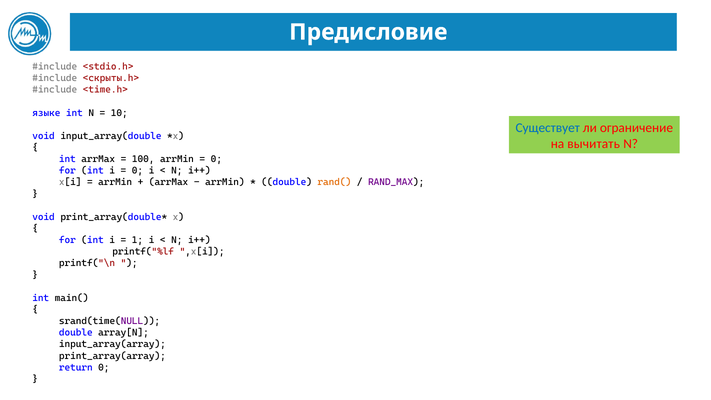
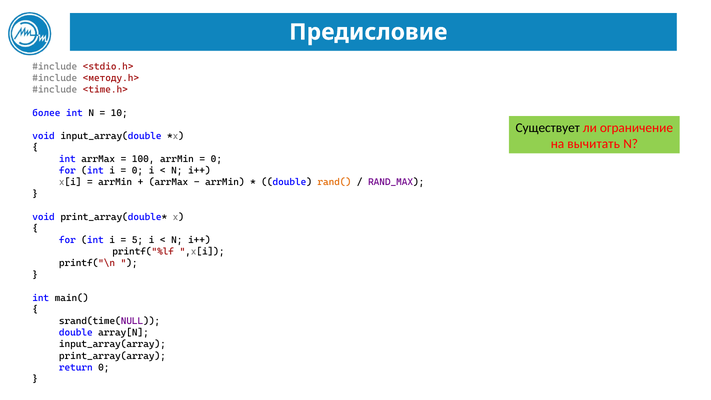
<скрыты.h>: <скрыты.h> -> <методу.h> (111, 78)
языке: языке -> более (46, 113)
Существует colour: blue -> black (548, 128)
1: 1 -> 5 (137, 240)
